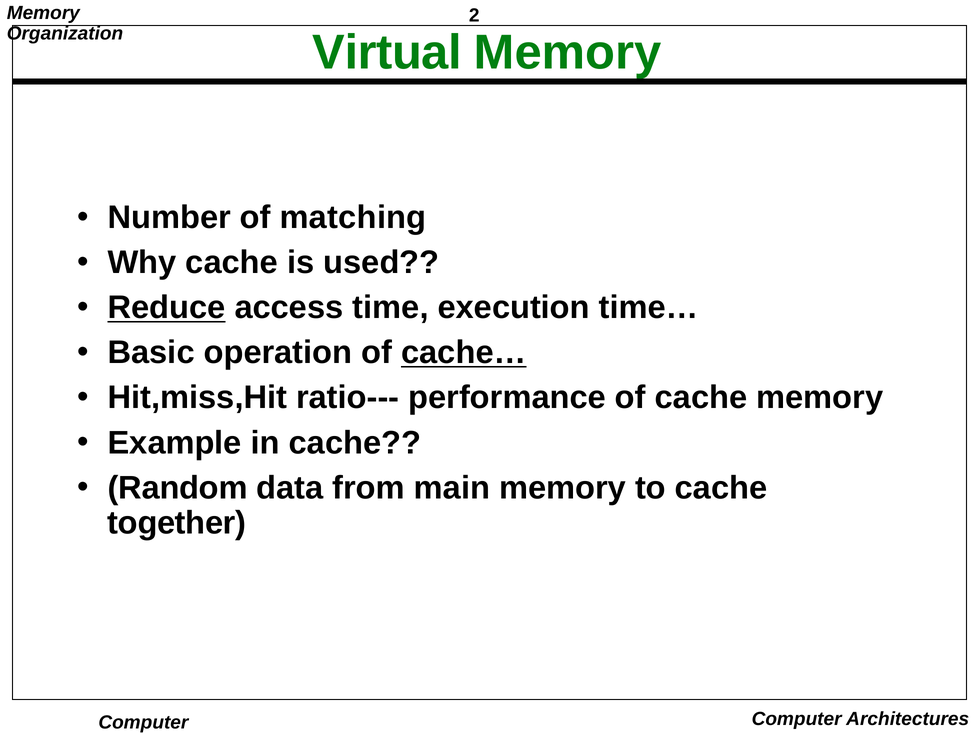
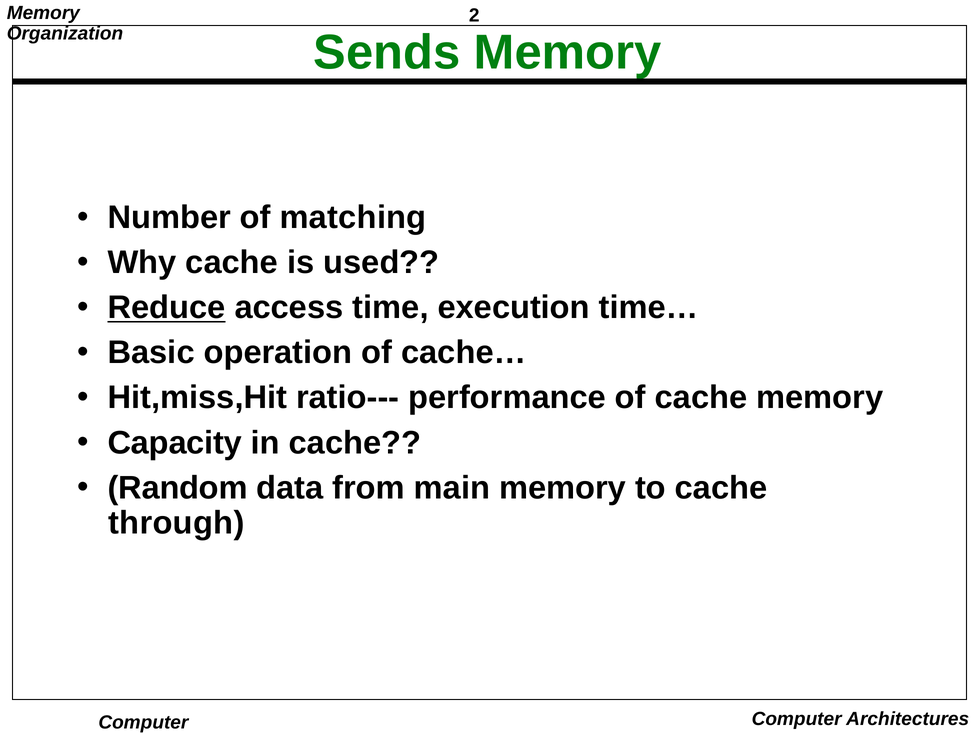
Virtual: Virtual -> Sends (387, 52)
cache… underline: present -> none (464, 353)
Example: Example -> Capacity (175, 443)
together: together -> through (176, 523)
